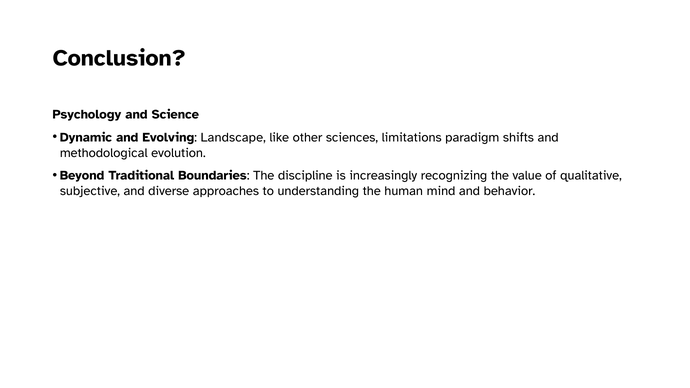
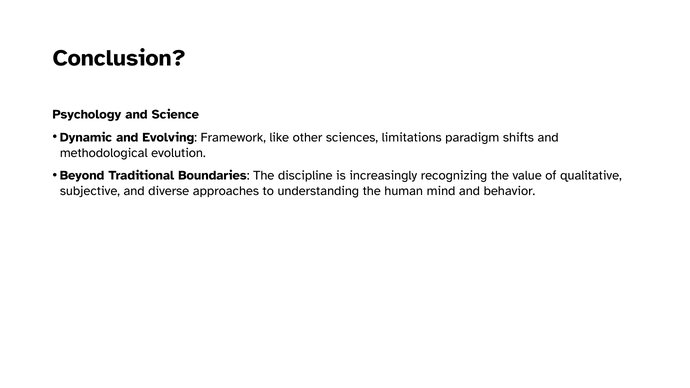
Landscape: Landscape -> Framework (233, 137)
